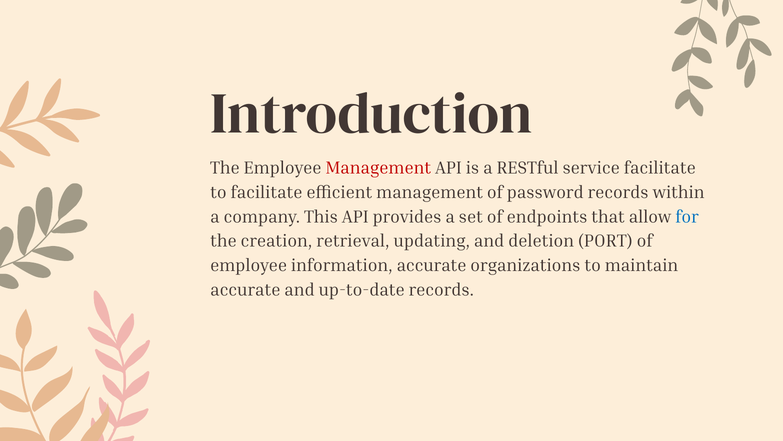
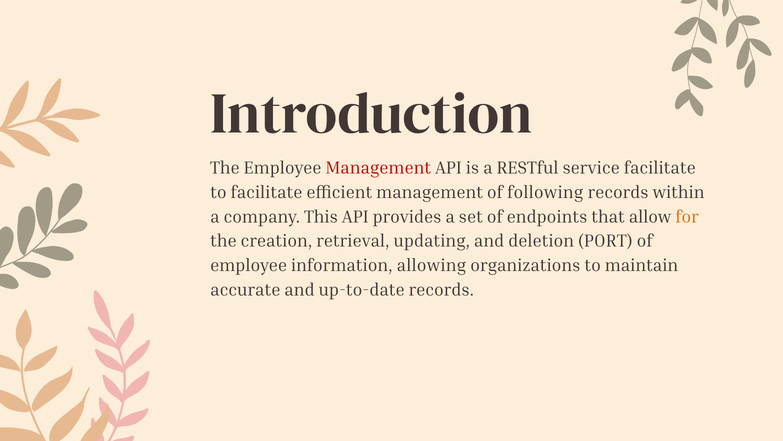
password: password -> following (545, 192)
for colour: blue -> orange (687, 217)
information accurate: accurate -> allowing (431, 265)
